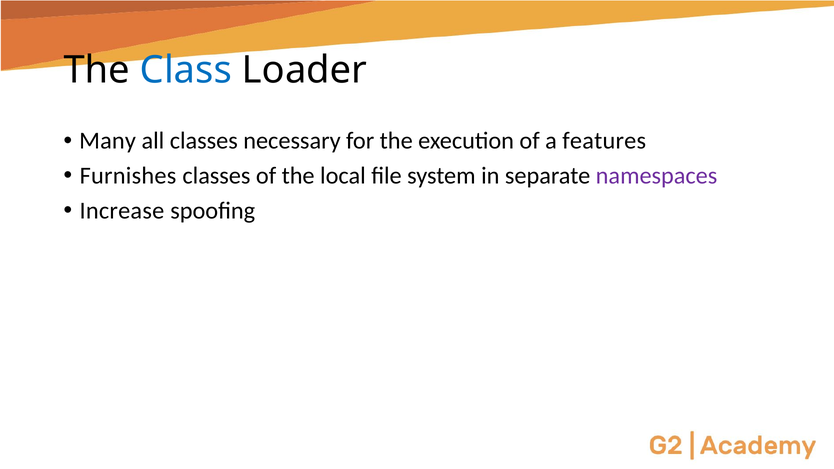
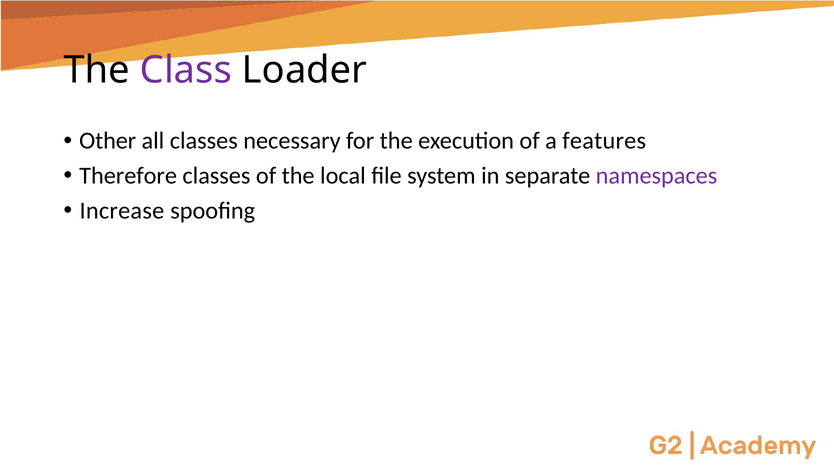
Class colour: blue -> purple (186, 70)
Many: Many -> Other (108, 141)
Furnishes: Furnishes -> Therefore (128, 176)
